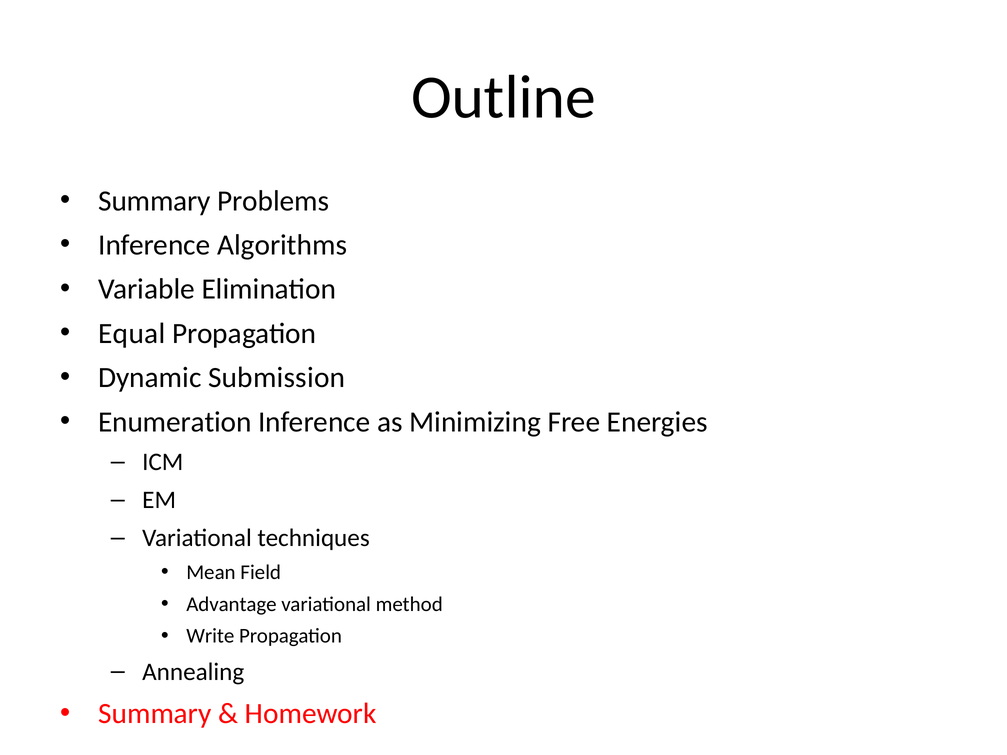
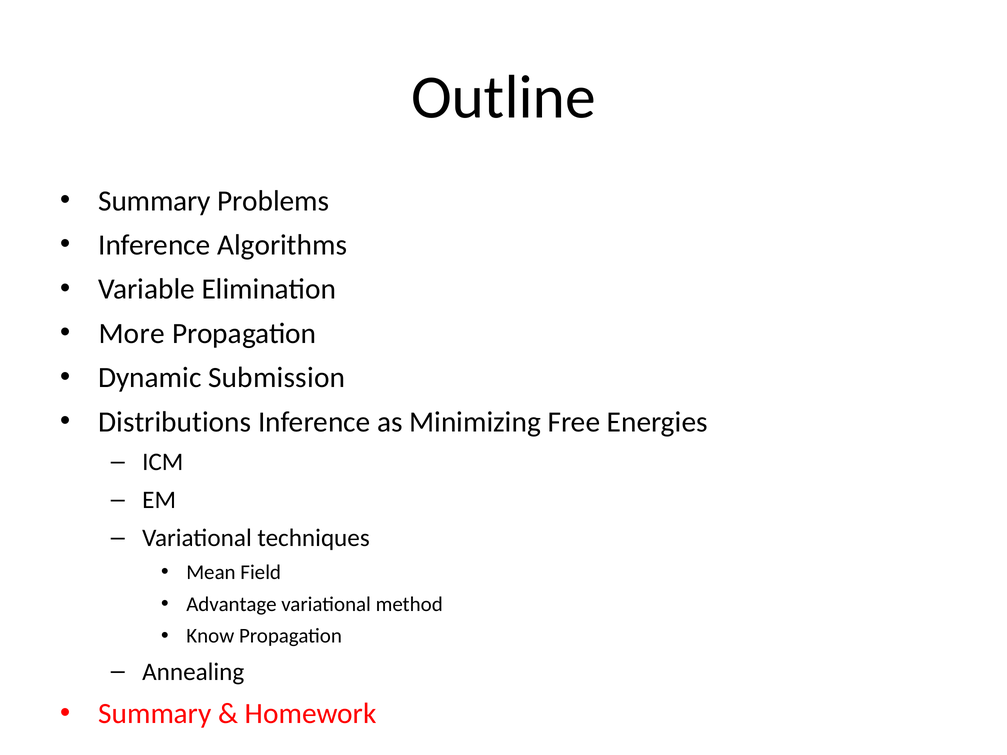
Equal: Equal -> More (132, 334)
Enumeration: Enumeration -> Distributions (175, 422)
Write: Write -> Know (210, 636)
